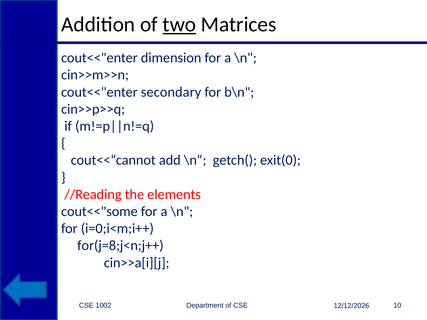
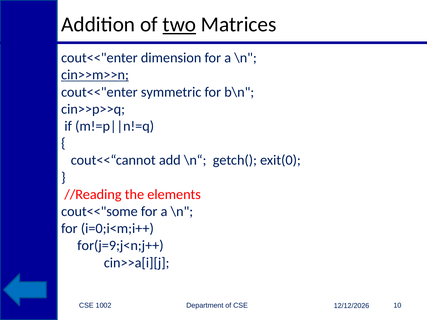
cin>>m>>n underline: none -> present (95, 75)
secondary: secondary -> symmetric (171, 92)
for(j=8;j<n;j++: for(j=8;j<n;j++ -> for(j=9;j<n;j++ (120, 246)
